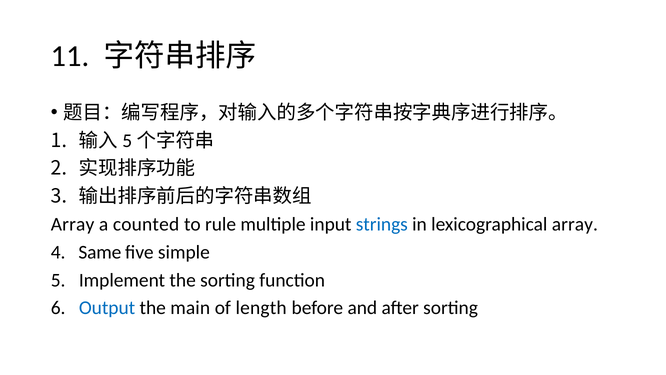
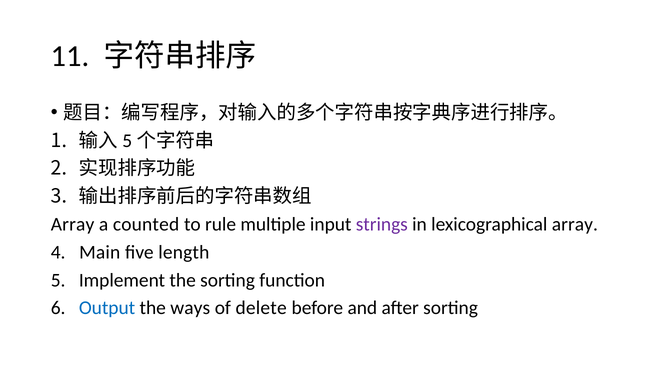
strings colour: blue -> purple (382, 224)
Same: Same -> Main (100, 252)
simple: simple -> length (184, 252)
main: main -> ways (190, 308)
length: length -> delete (261, 308)
